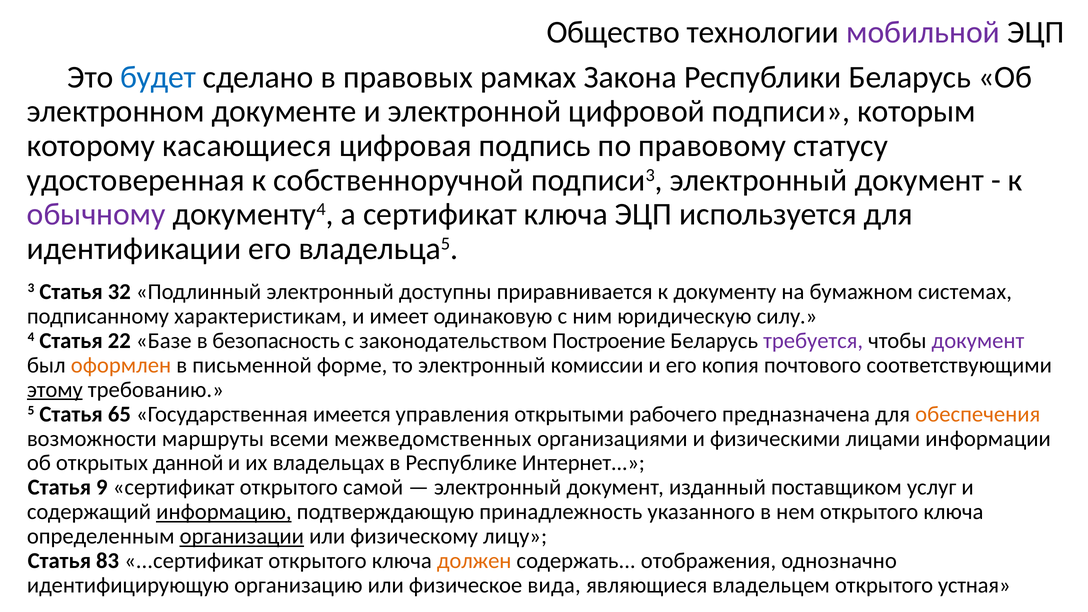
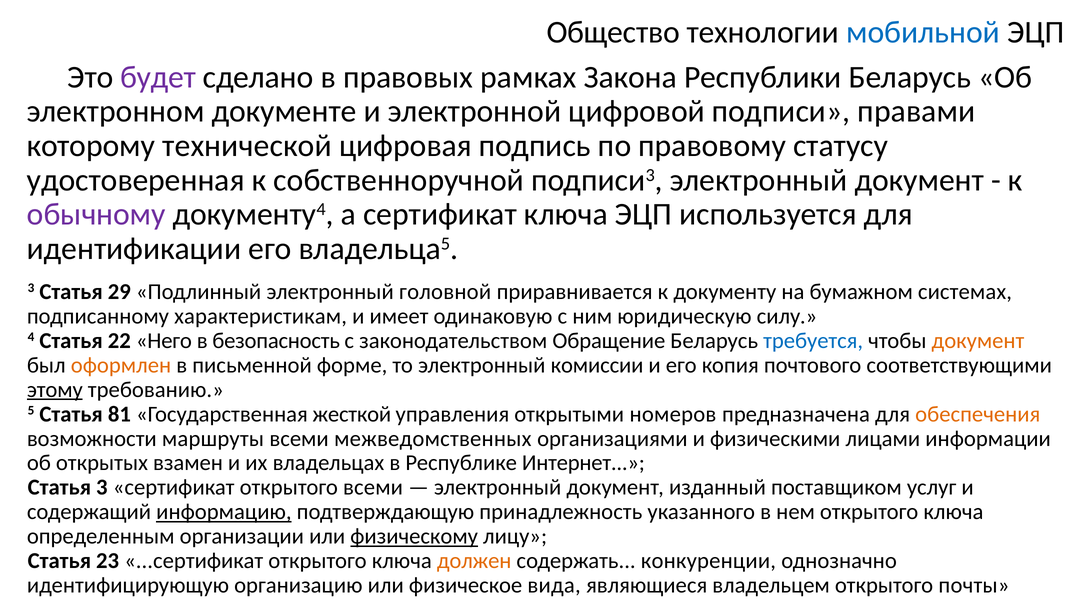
мобильной colour: purple -> blue (923, 32)
будет colour: blue -> purple (158, 77)
которым: которым -> правами (916, 112)
касающиеся: касающиеся -> технической (247, 146)
32: 32 -> 29 (119, 292)
доступны: доступны -> головной (445, 292)
Базе: Базе -> Него (164, 341)
Построение: Построение -> Обращение (609, 341)
требуется colour: purple -> blue (813, 341)
документ colour: purple -> orange (978, 341)
65: 65 -> 81 (119, 414)
имеется: имеется -> жесткой (352, 414)
рабочего: рабочего -> номеров (673, 414)
данной: данной -> взамен (188, 463)
Статья 9: 9 -> 3 (102, 487)
открытого самой: самой -> всеми (373, 487)
организации underline: present -> none (242, 536)
физическому underline: none -> present (414, 536)
83: 83 -> 23 (108, 561)
отображения: отображения -> конкуренции (708, 561)
устная: устная -> почты (974, 585)
